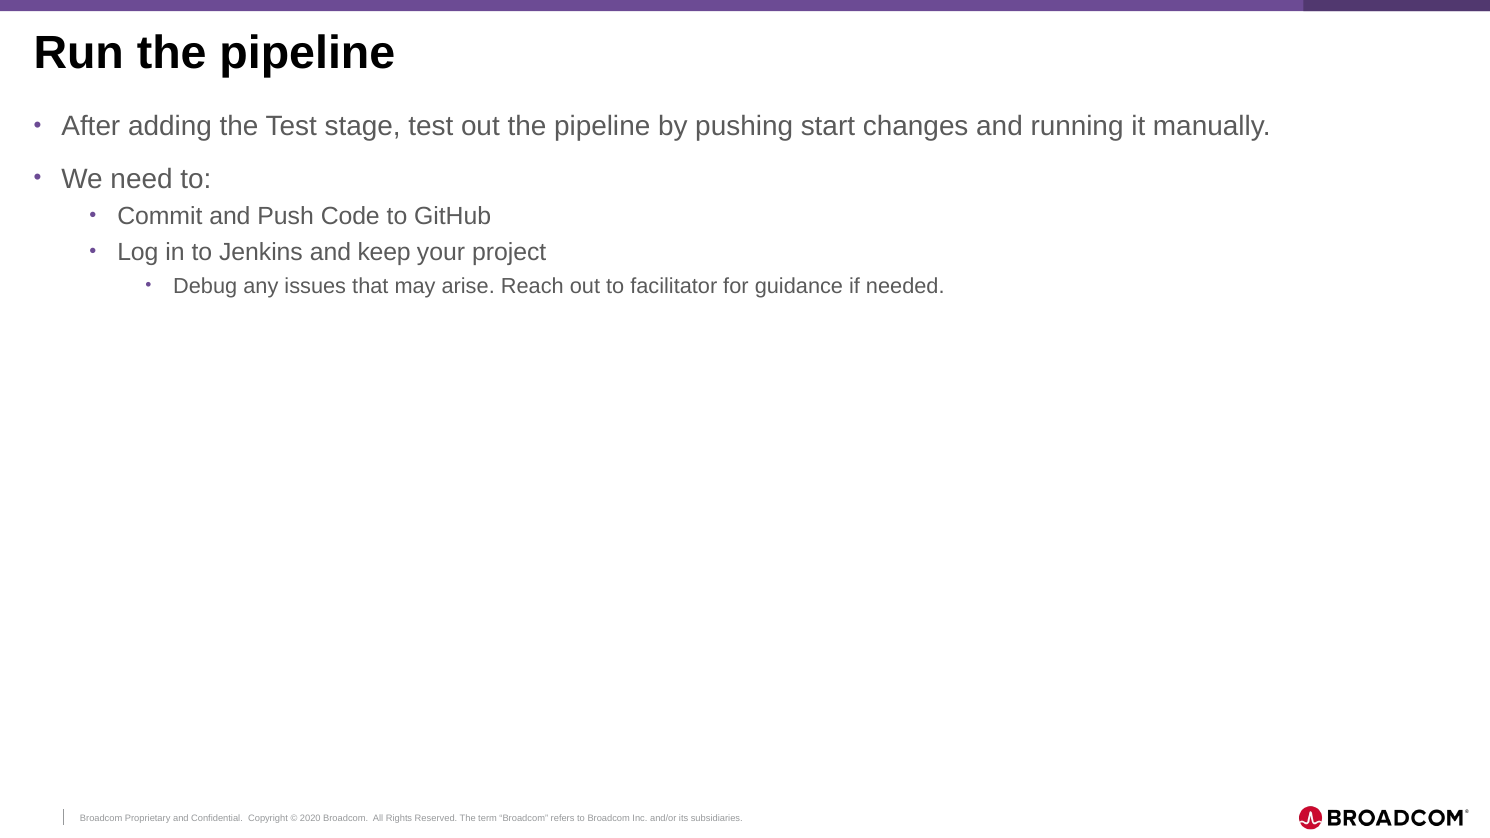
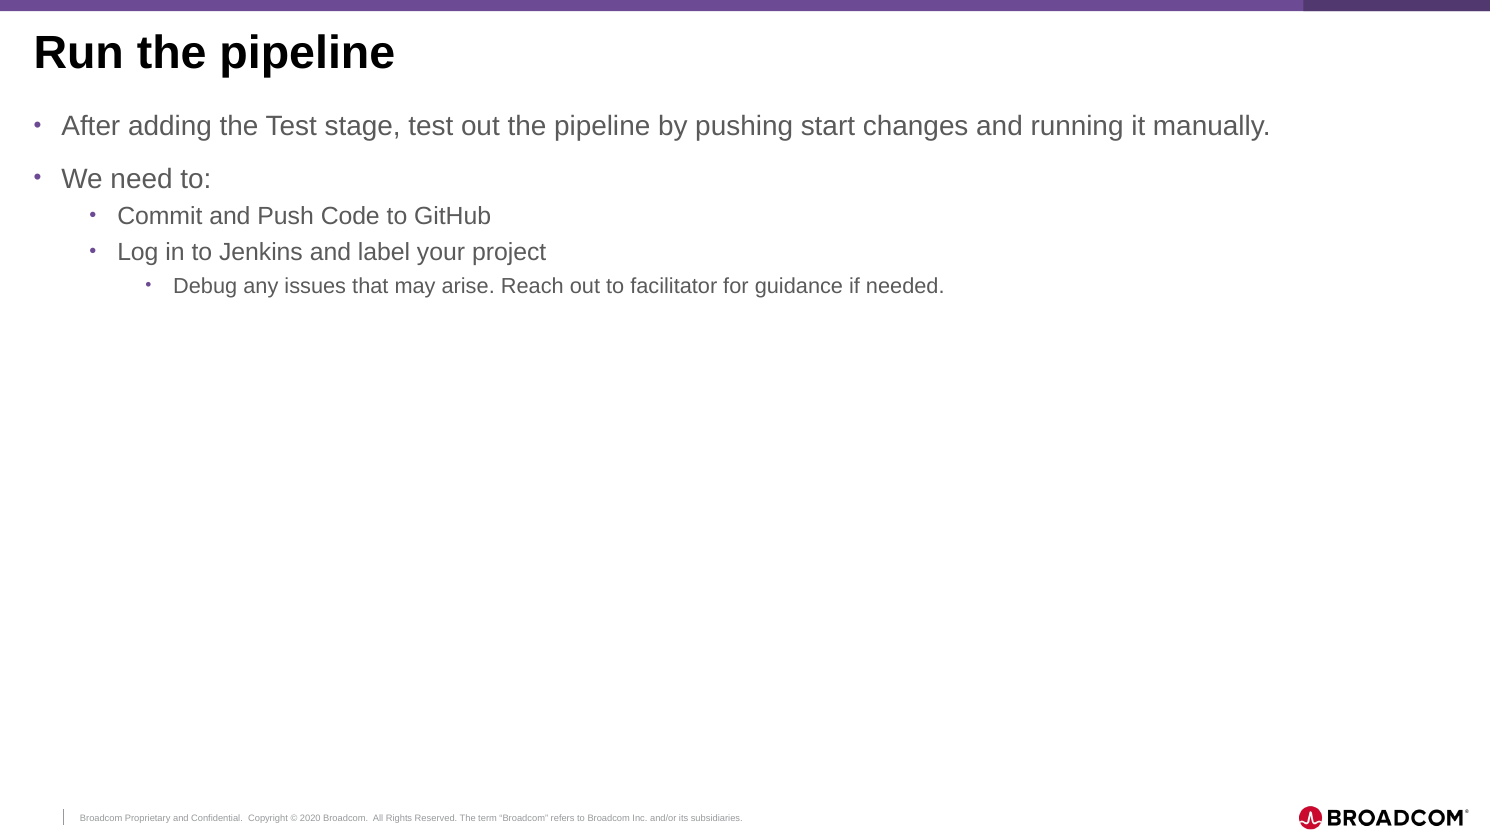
keep: keep -> label (384, 252)
